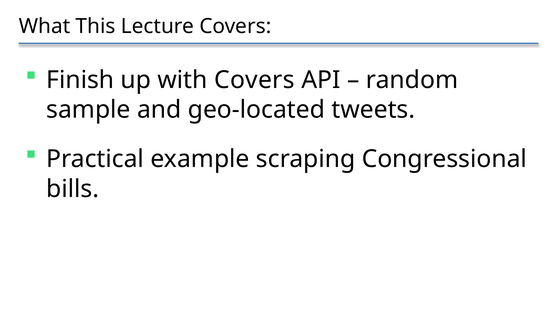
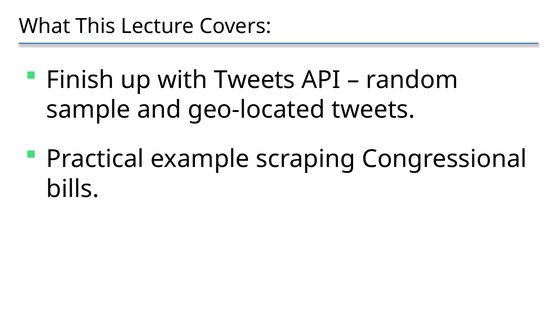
with Covers: Covers -> Tweets (255, 80)
